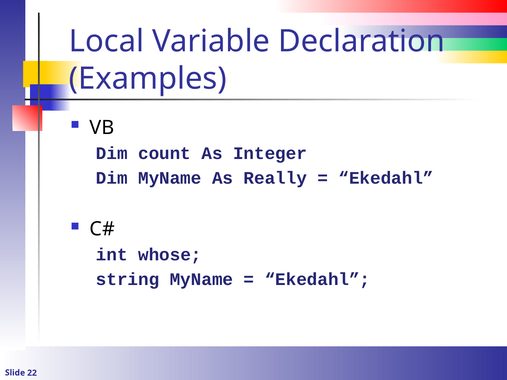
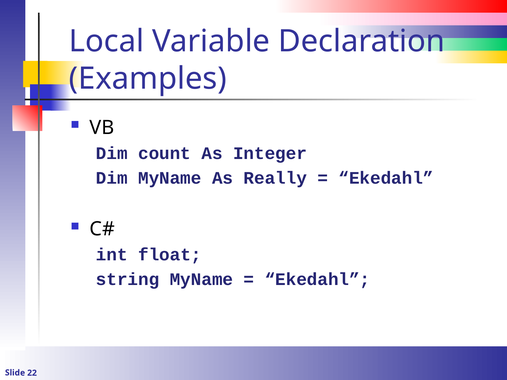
whose: whose -> float (170, 255)
